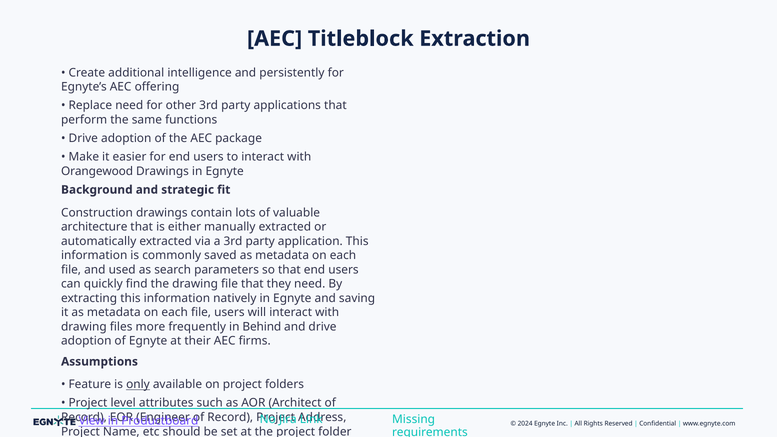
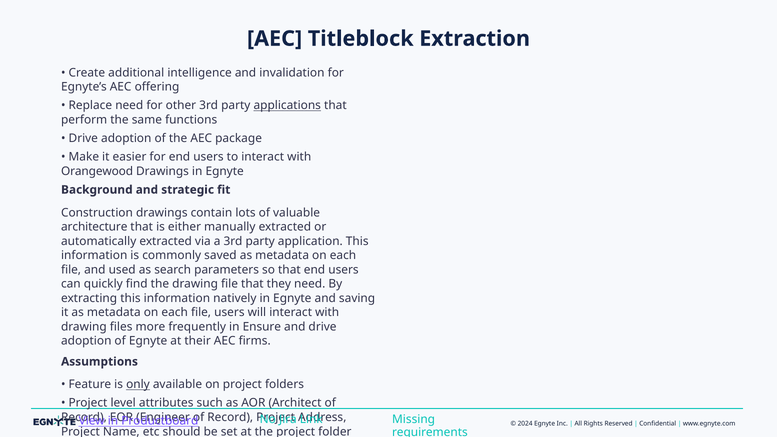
persistently: persistently -> invalidation (292, 73)
applications underline: none -> present (287, 106)
Behind: Behind -> Ensure (262, 327)
